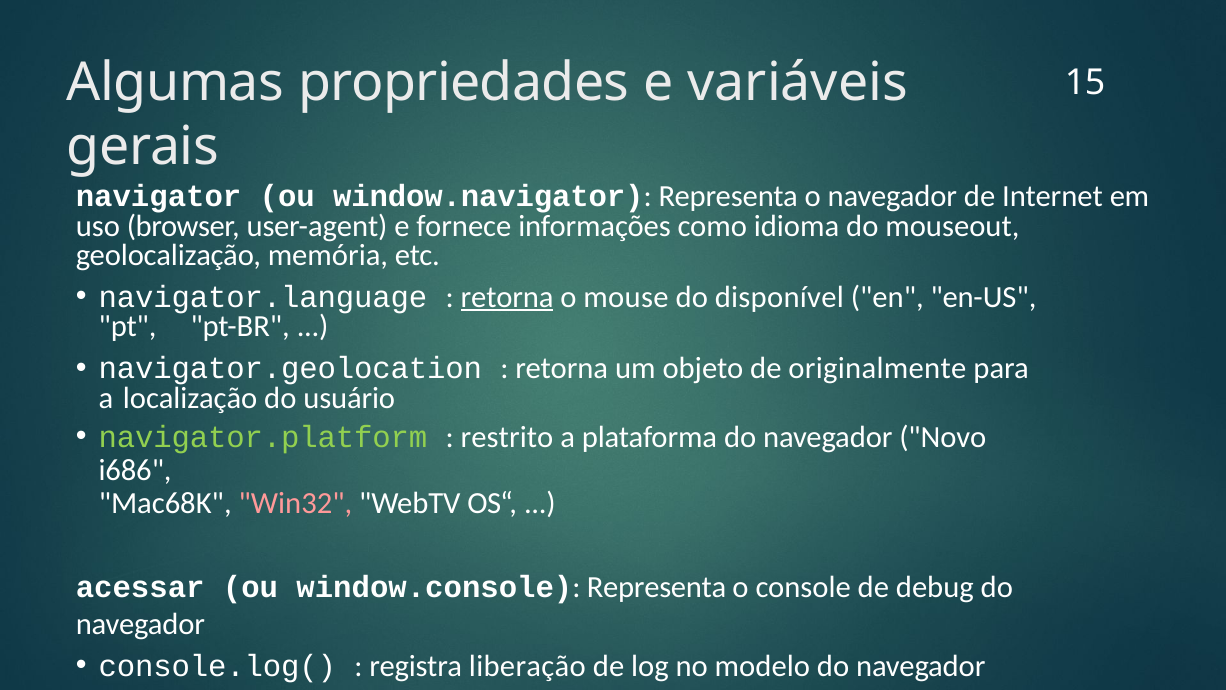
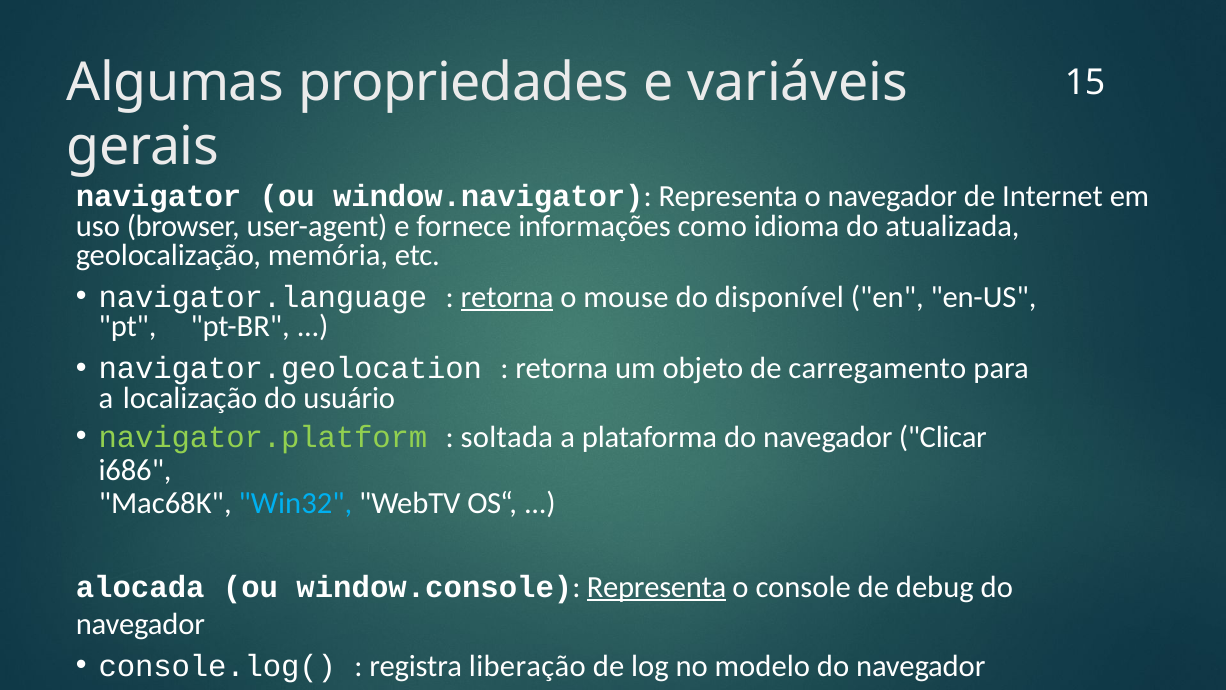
mouseout: mouseout -> atualizada (952, 226)
originalmente: originalmente -> carregamento (877, 369)
restrito: restrito -> soltada (507, 437)
Novo: Novo -> Clicar (943, 437)
Win32 colour: pink -> light blue (295, 503)
acessar: acessar -> alocada (140, 587)
Representa underline: none -> present (657, 587)
